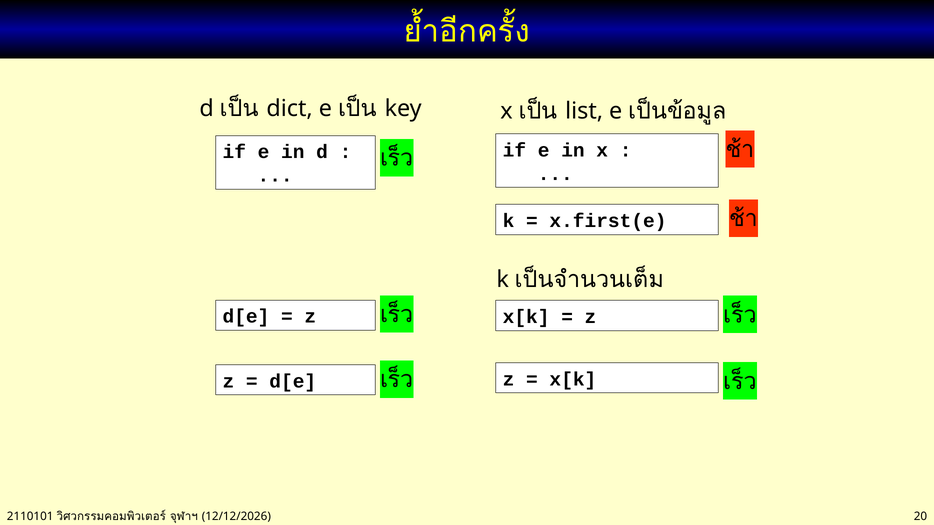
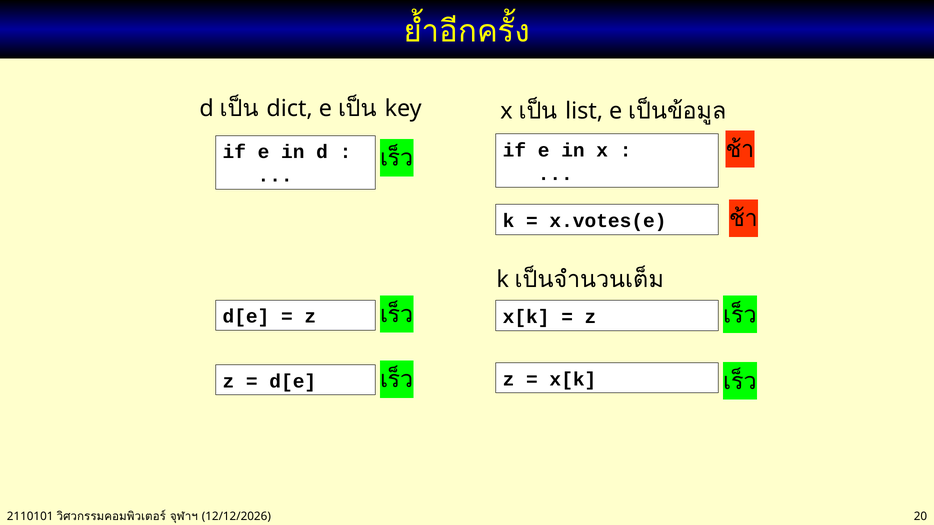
x.first(e: x.first(e -> x.votes(e (608, 221)
